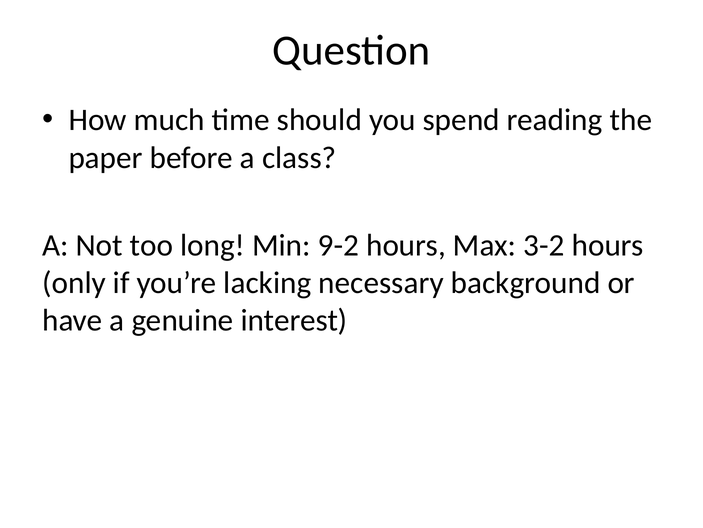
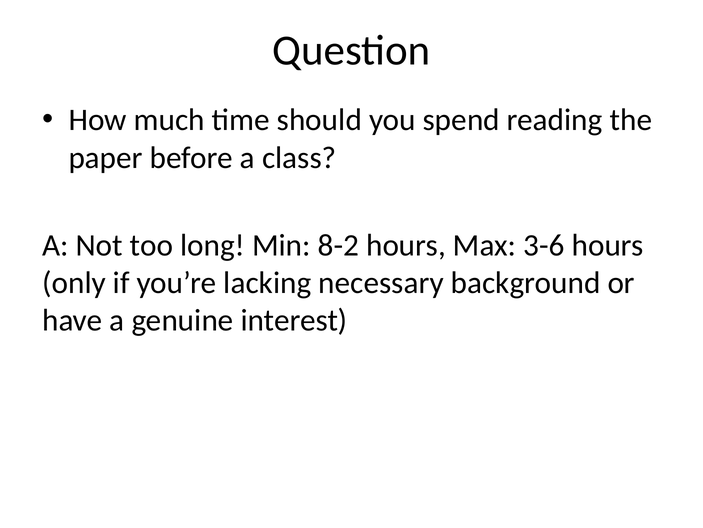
9-2: 9-2 -> 8-2 (338, 245)
3-2: 3-2 -> 3-6 (544, 245)
